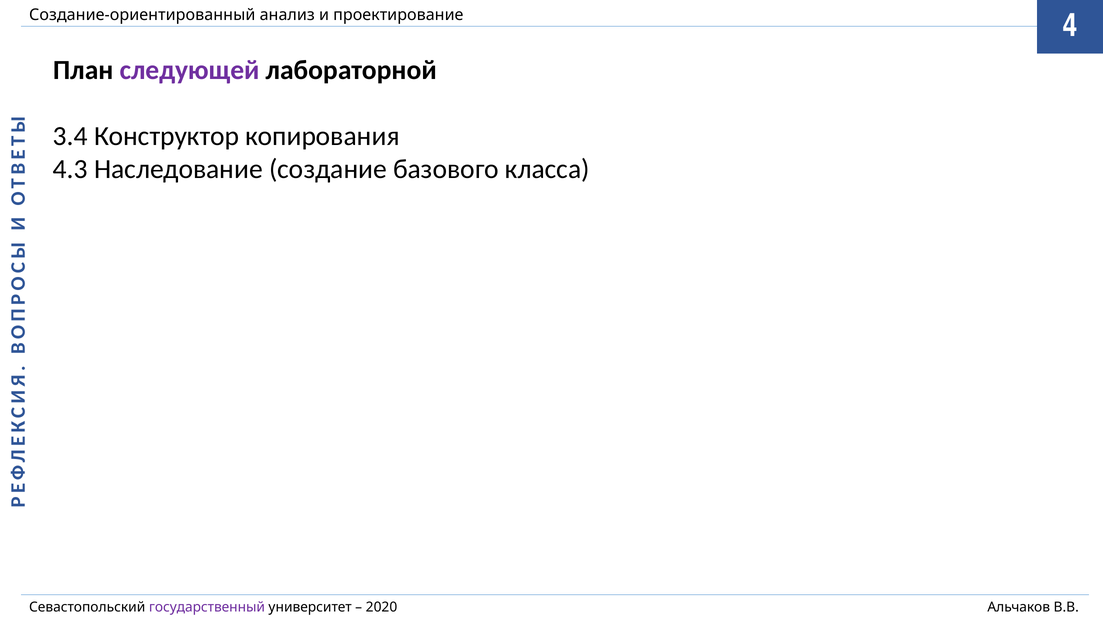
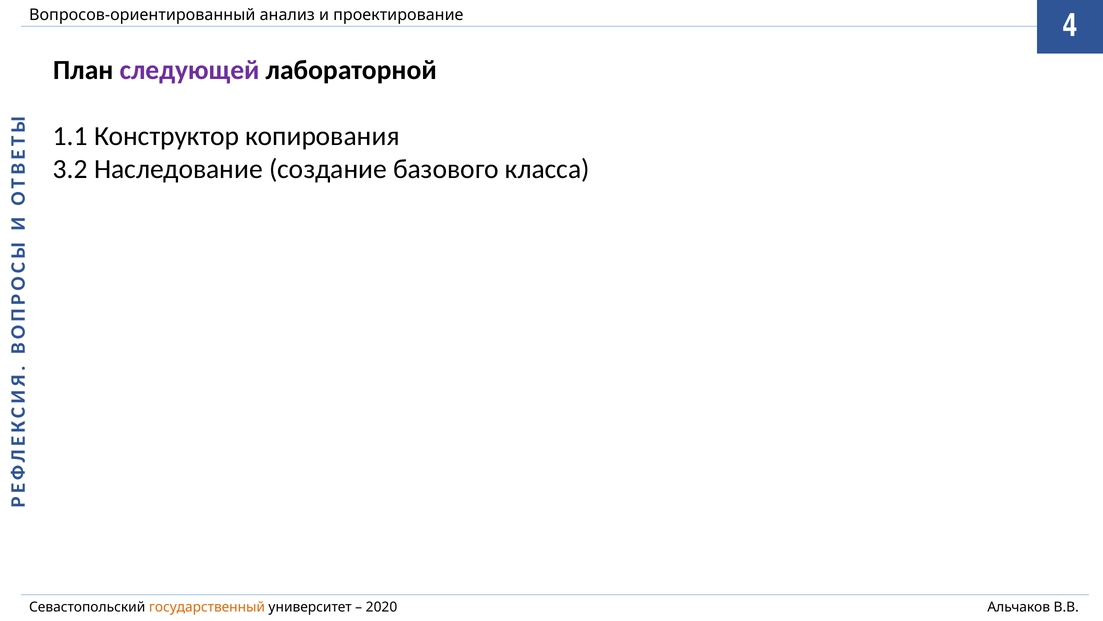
Создание-ориентированный: Создание-ориентированный -> Вопросов-ориентированный (142, 15)
3.4: 3.4 -> 1.1 (70, 136)
4.3: 4.3 -> 3.2 (70, 169)
государственный colour: purple -> orange (207, 607)
